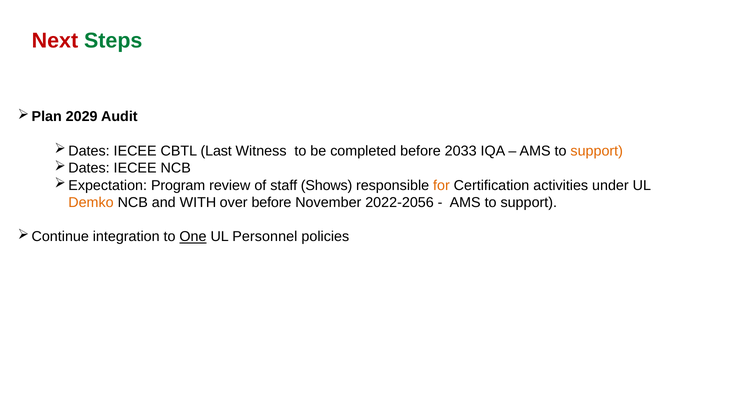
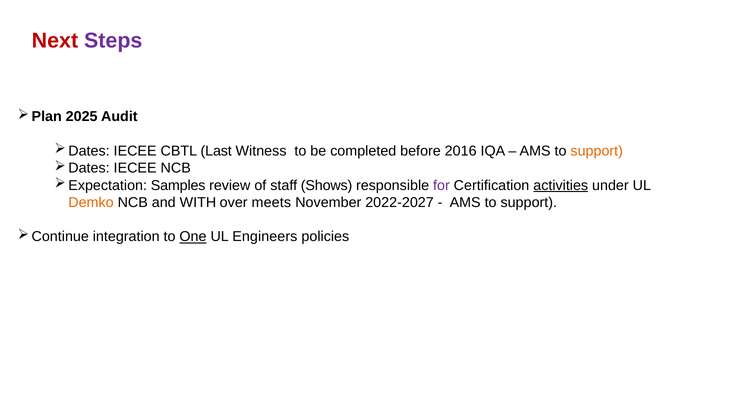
Steps colour: green -> purple (113, 41)
2029: 2029 -> 2025 (82, 117)
2033: 2033 -> 2016 (461, 151)
Program: Program -> Samples (178, 186)
for colour: orange -> purple (441, 186)
activities underline: none -> present (561, 186)
over before: before -> meets (271, 203)
2022-2056: 2022-2056 -> 2022-2027 (400, 203)
Personnel: Personnel -> Engineers (265, 237)
